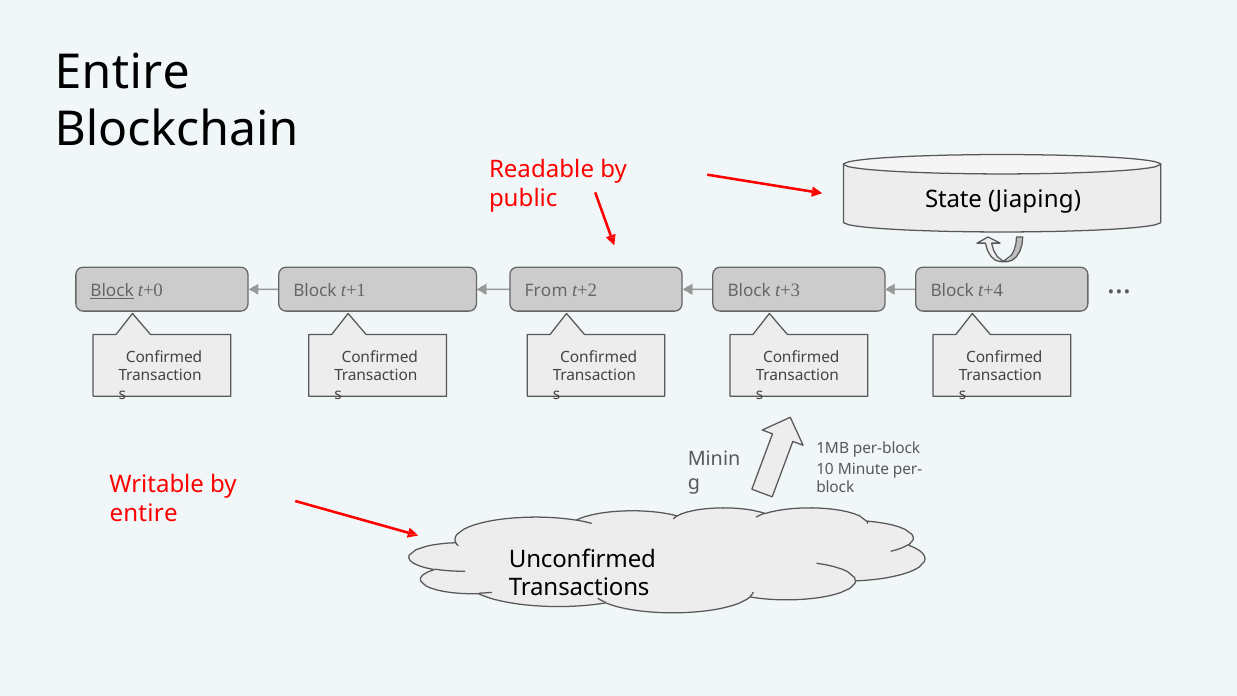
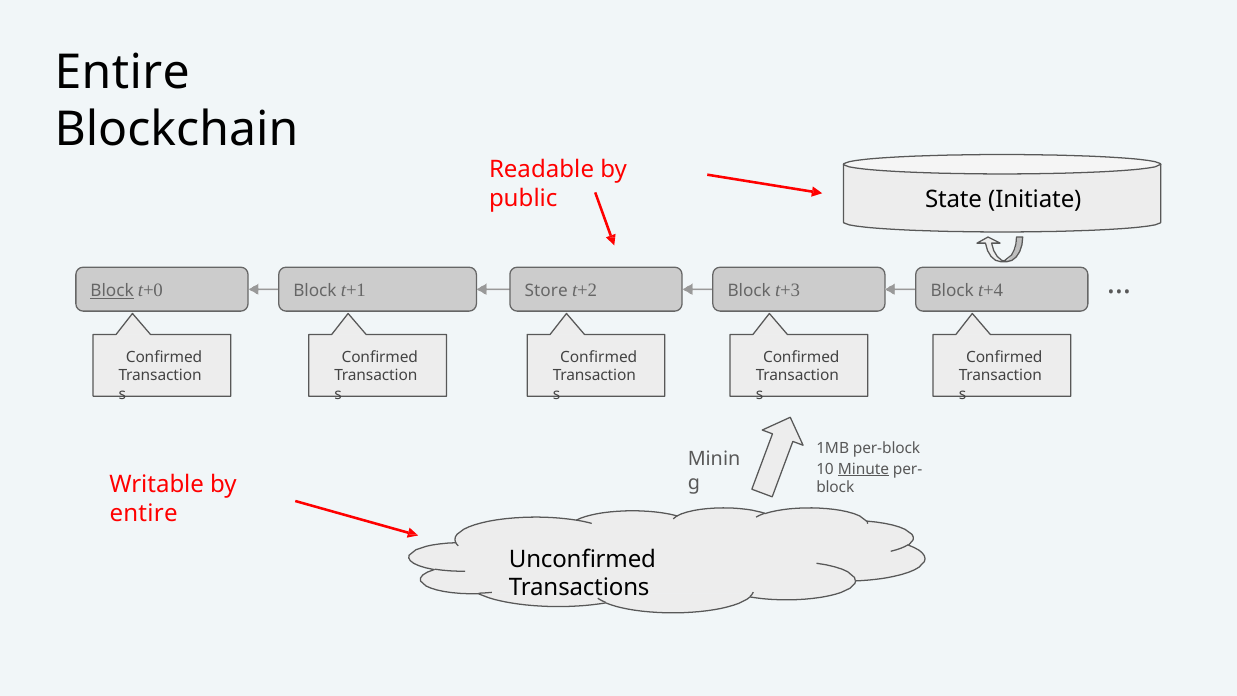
Jiaping: Jiaping -> Initiate (1035, 199)
From: From -> Store (546, 291)
Minute underline: none -> present (863, 469)
